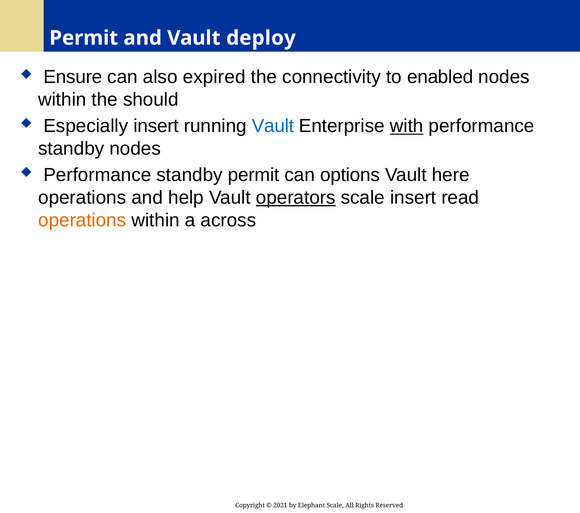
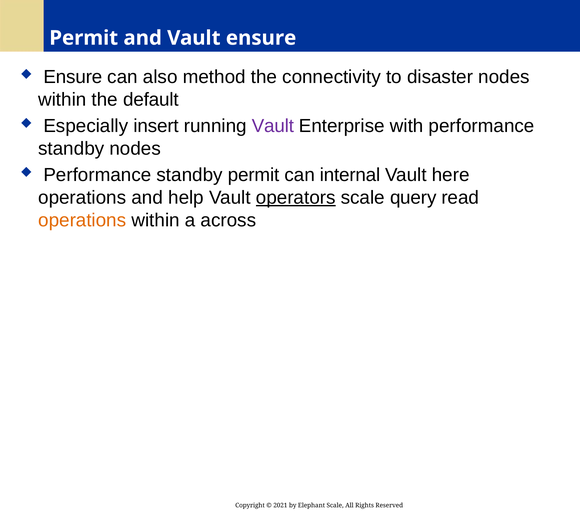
Vault deploy: deploy -> ensure (261, 38)
expired: expired -> method (214, 77)
enabled: enabled -> disaster (440, 77)
should: should -> default (151, 100)
Vault colour: blue -> purple (273, 126)
with underline: present -> none (407, 126)
options: options -> internal (350, 175)
scale insert: insert -> query (413, 198)
